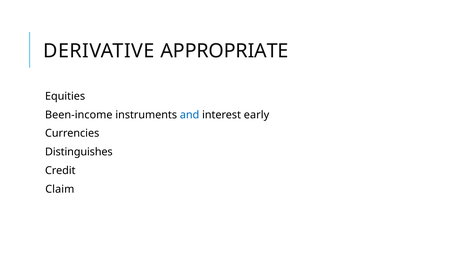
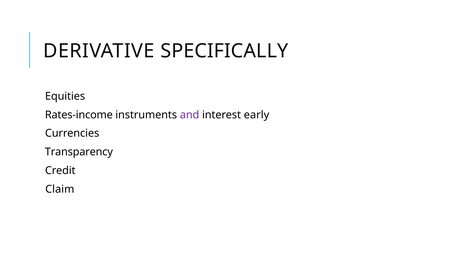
APPROPRIATE: APPROPRIATE -> SPECIFICALLY (224, 51)
Been-income: Been-income -> Rates-income (79, 115)
and colour: blue -> purple (190, 115)
Distinguishes: Distinguishes -> Transparency (79, 152)
